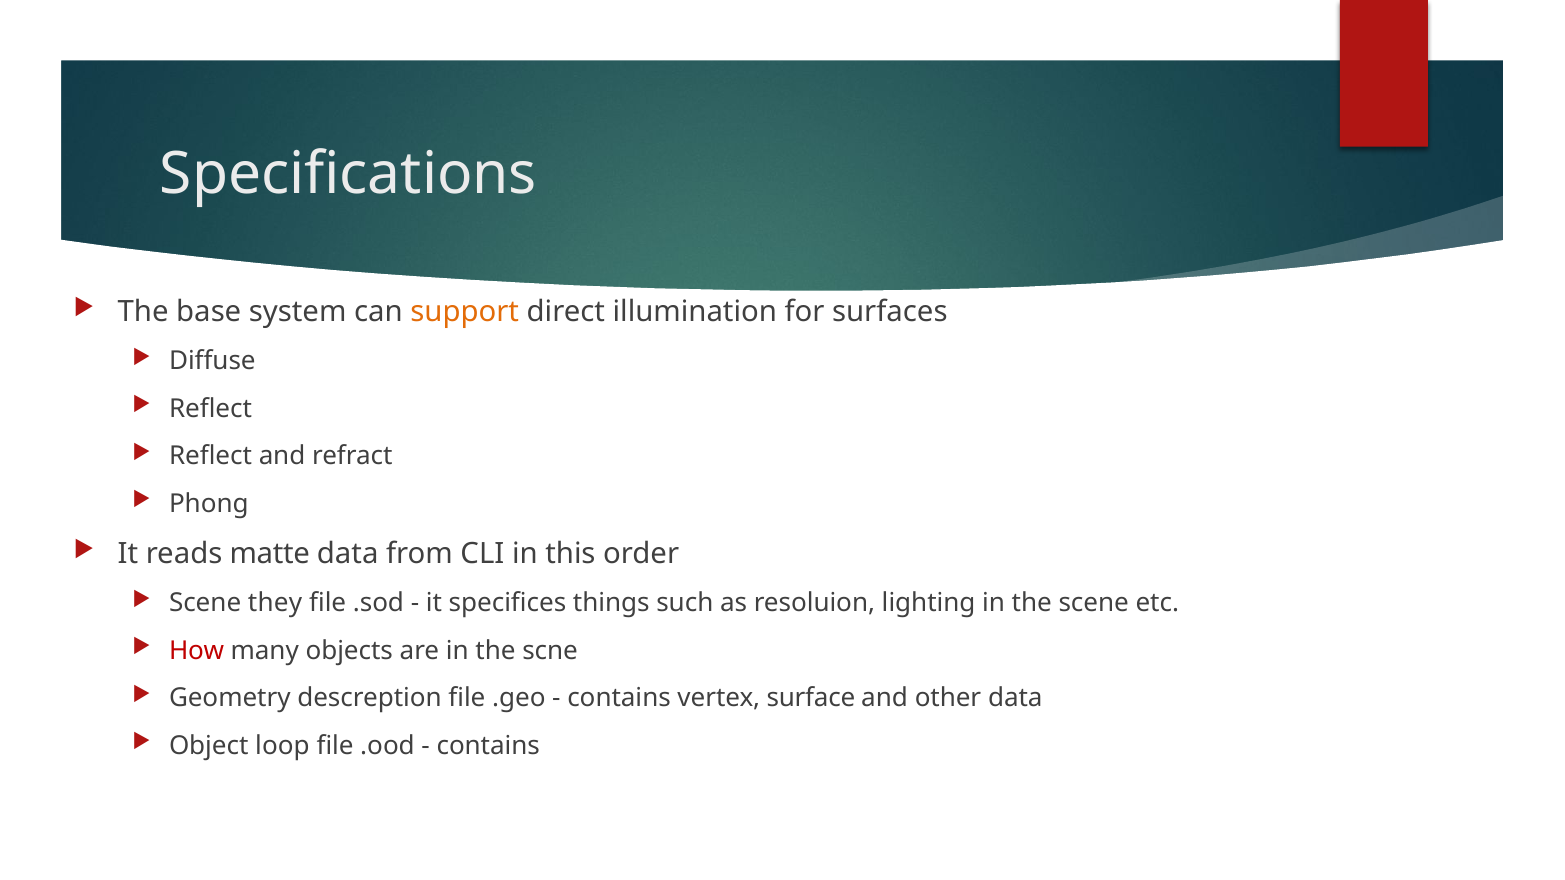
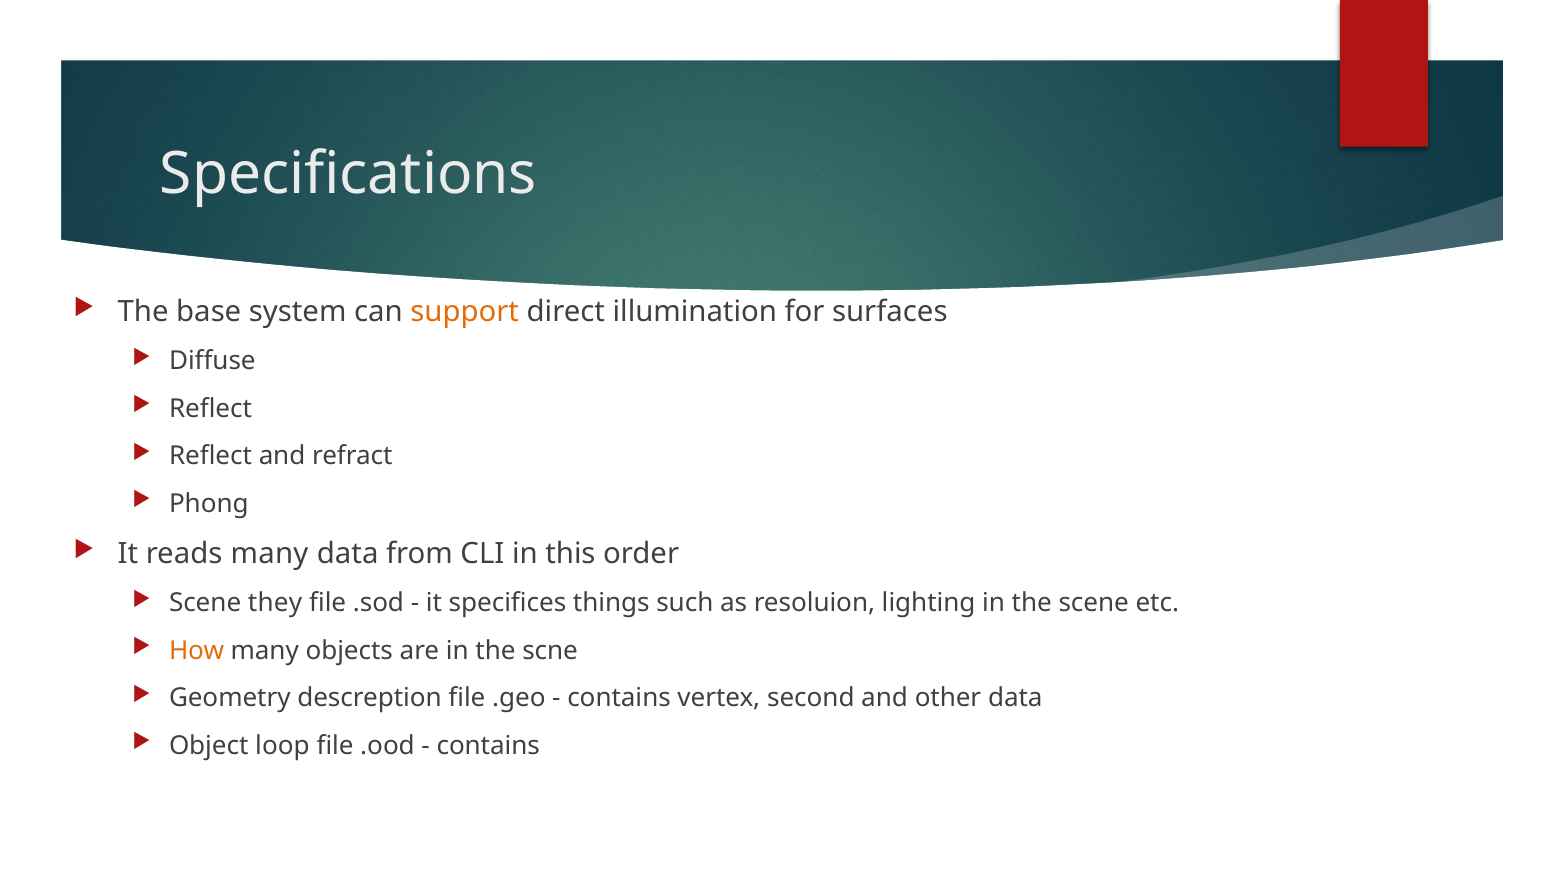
reads matte: matte -> many (269, 554)
How colour: red -> orange (197, 651)
surface: surface -> second (811, 698)
